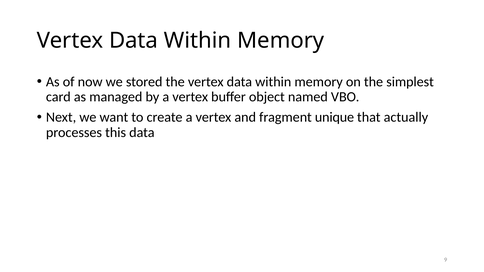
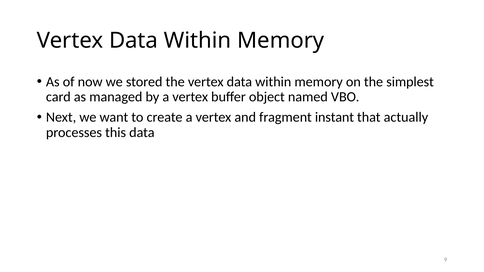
unique: unique -> instant (334, 117)
